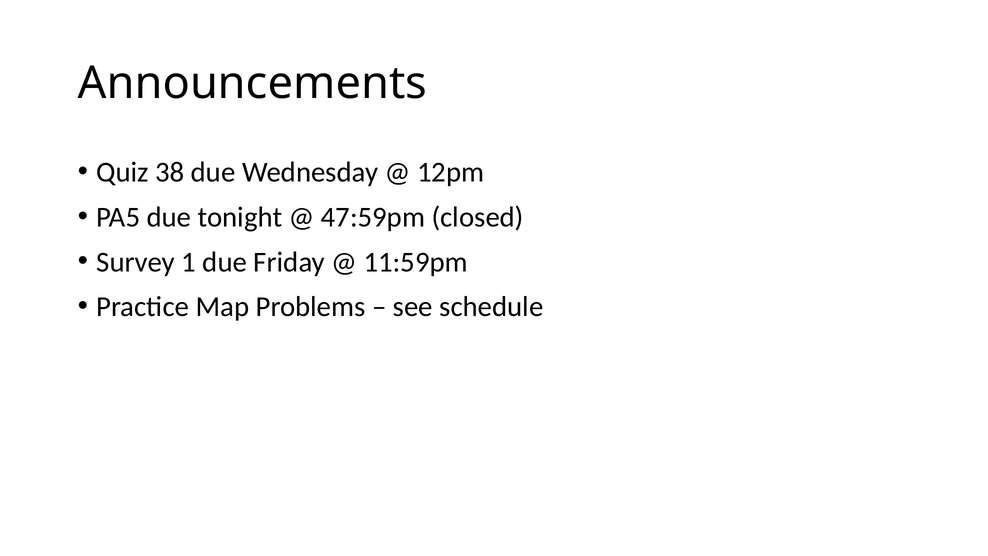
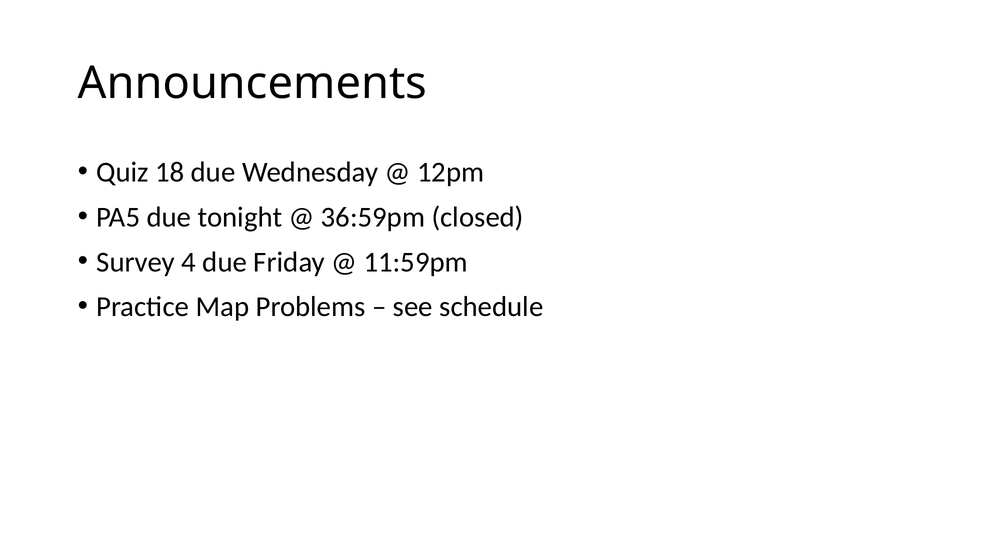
38: 38 -> 18 (170, 172)
47:59pm: 47:59pm -> 36:59pm (373, 217)
1: 1 -> 4 (189, 262)
